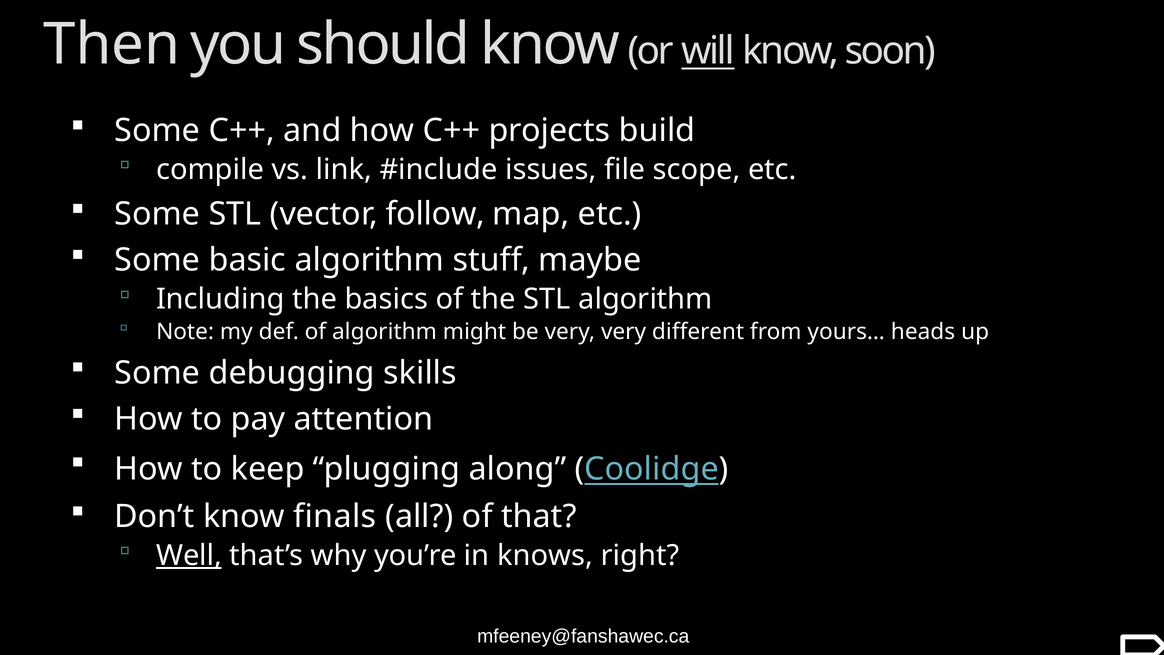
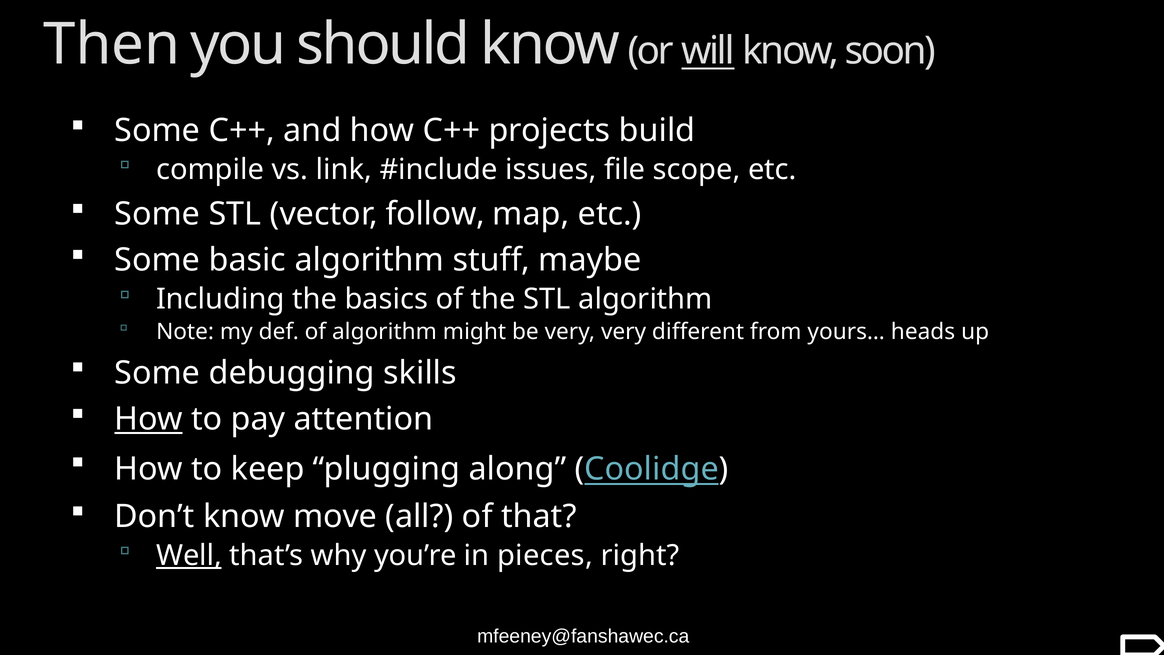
How underline: none -> present (149, 419)
finals: finals -> move (335, 516)
knows: knows -> pieces (545, 555)
